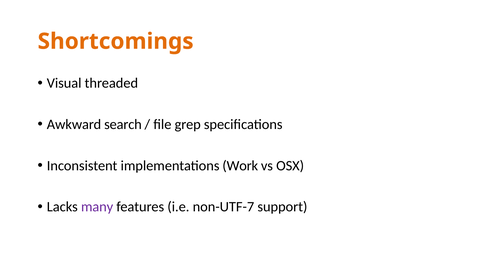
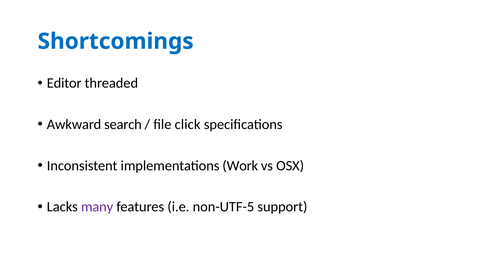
Shortcomings colour: orange -> blue (116, 41)
Visual: Visual -> Editor (64, 83)
grep: grep -> click (188, 125)
non-UTF-7: non-UTF-7 -> non-UTF-5 (223, 207)
